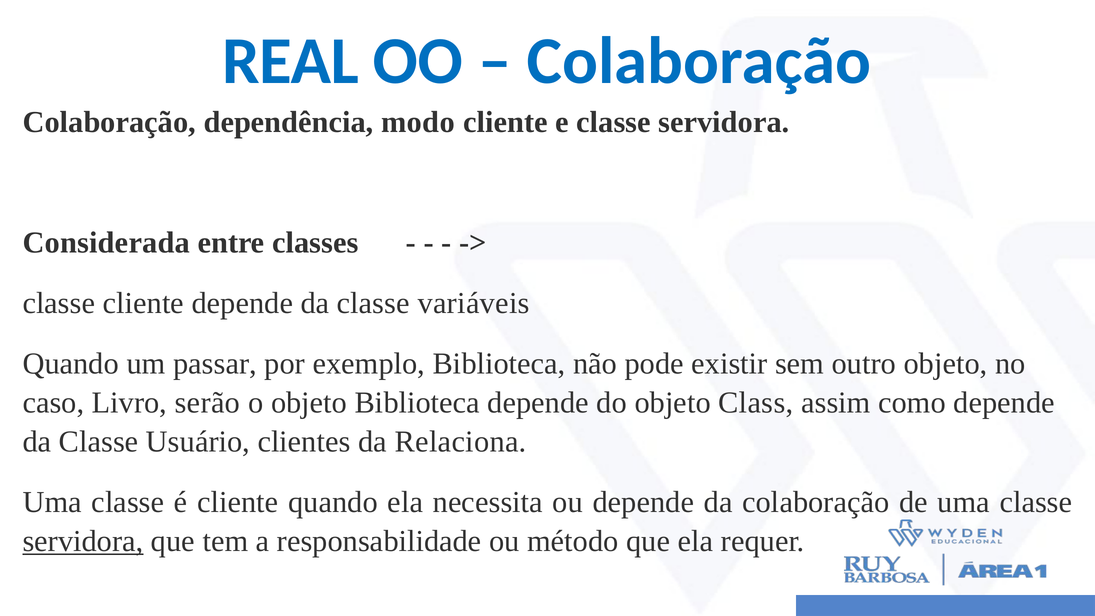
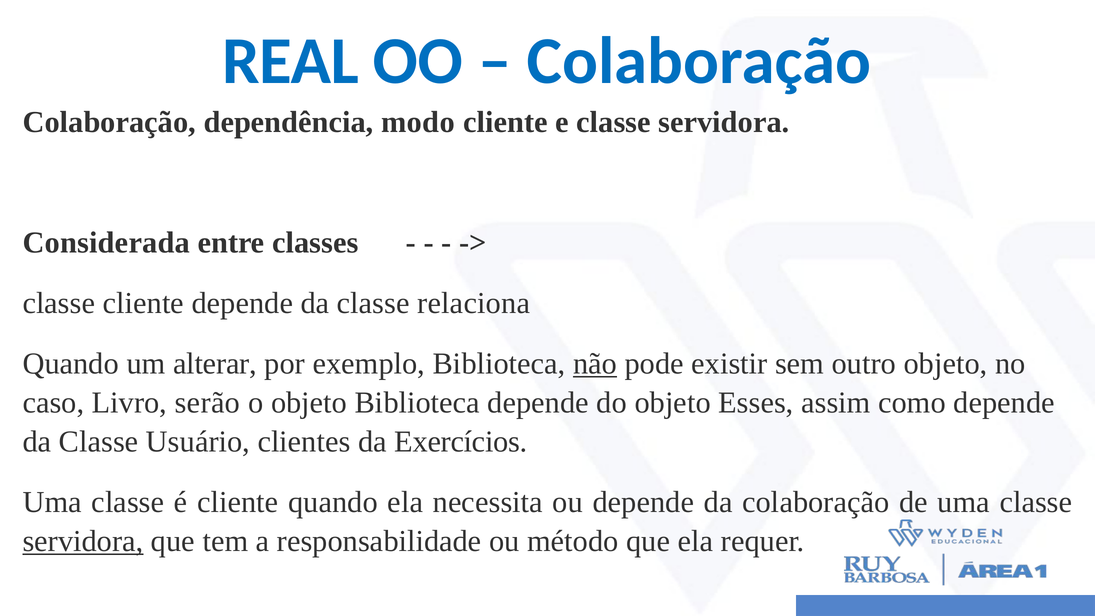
variáveis: variáveis -> relaciona (474, 303)
passar: passar -> alterar (215, 364)
não underline: none -> present (595, 364)
Class: Class -> Esses (756, 403)
Relaciona: Relaciona -> Exercícios (461, 442)
